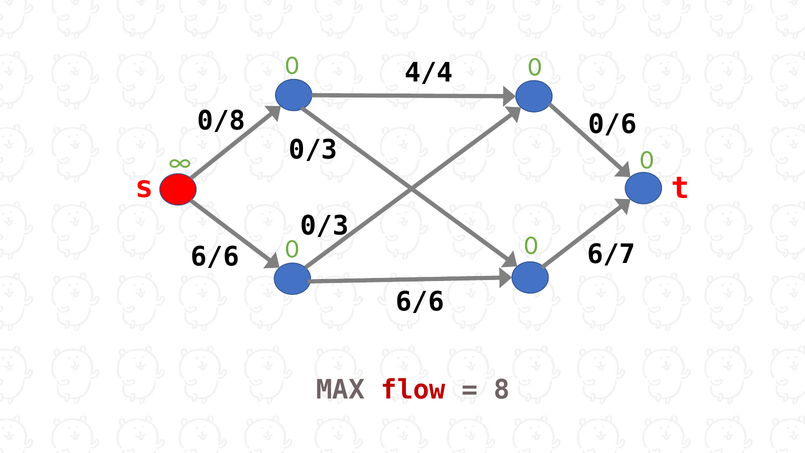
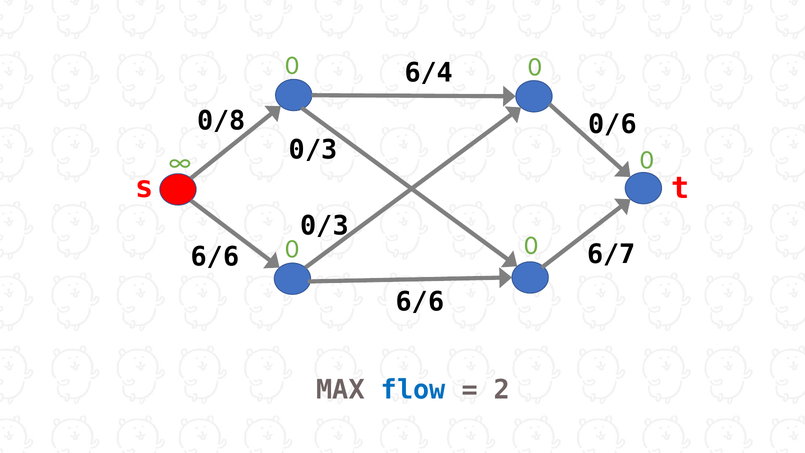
4/4: 4/4 -> 6/4 (429, 73)
flow colour: red -> blue (413, 390)
8: 8 -> 2 (502, 390)
